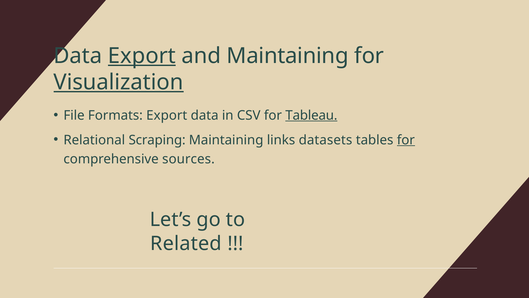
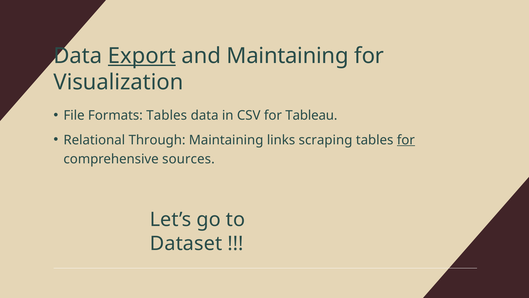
Visualization underline: present -> none (119, 82)
Formats Export: Export -> Tables (167, 115)
Tableau underline: present -> none (311, 115)
Scraping: Scraping -> Through (157, 140)
datasets: datasets -> scraping (326, 140)
Related: Related -> Dataset (186, 243)
